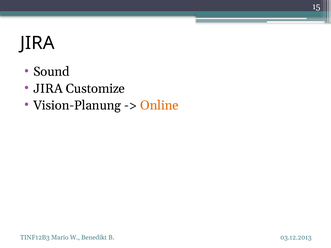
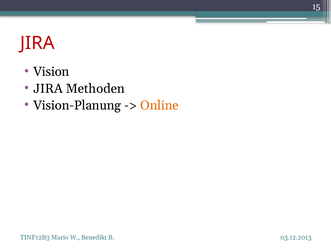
JIRA colour: black -> red (37, 43)
Sound: Sound -> Vision (51, 72)
Customize: Customize -> Methoden (95, 89)
